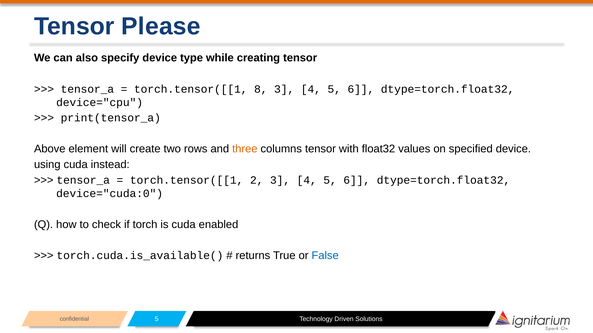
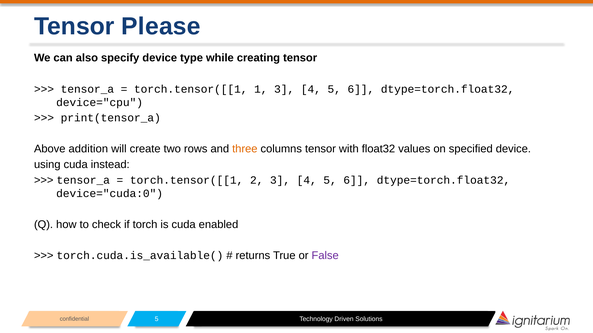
8: 8 -> 1 (261, 89)
element: element -> addition (88, 149)
False colour: blue -> purple (325, 256)
